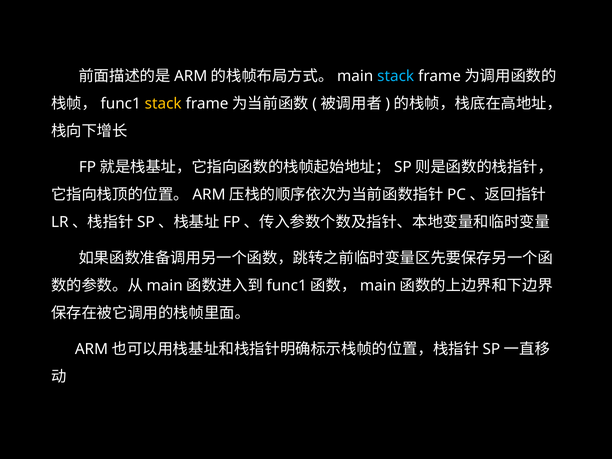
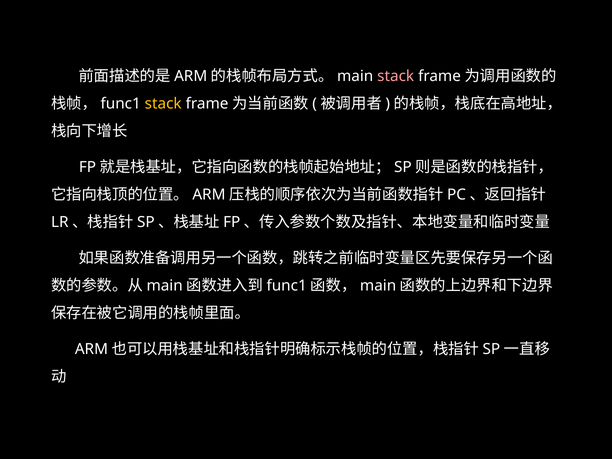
stack colour: light blue -> pink (396, 76)
